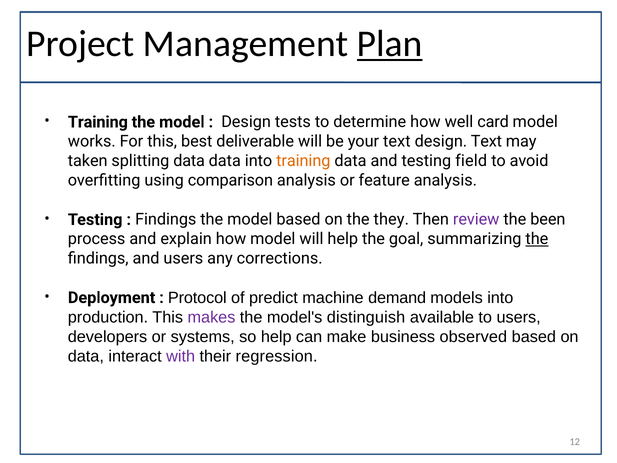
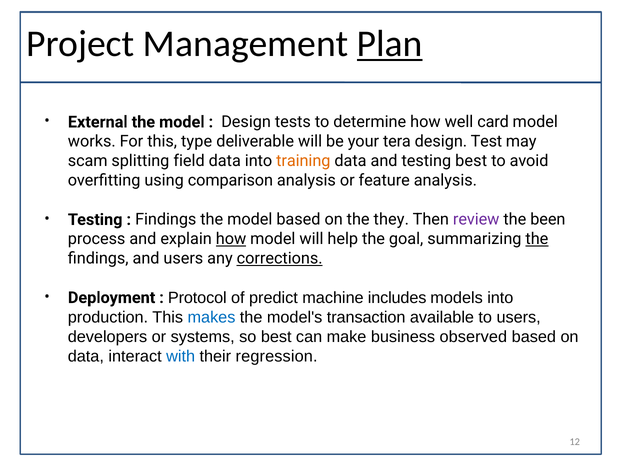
Training: Training -> External (98, 122)
best: best -> type (197, 141)
your text: text -> tera (397, 141)
design Text: Text -> Test (486, 141)
taken: taken -> scam (88, 161)
splitting data: data -> field (189, 161)
testing field: field -> best (471, 161)
how underline: none -> present (231, 239)
corrections underline: none -> present (280, 258)
demand: demand -> includes (397, 297)
makes colour: purple -> blue (211, 317)
distinguish: distinguish -> transaction (366, 317)
so help: help -> best (276, 337)
with colour: purple -> blue (181, 356)
